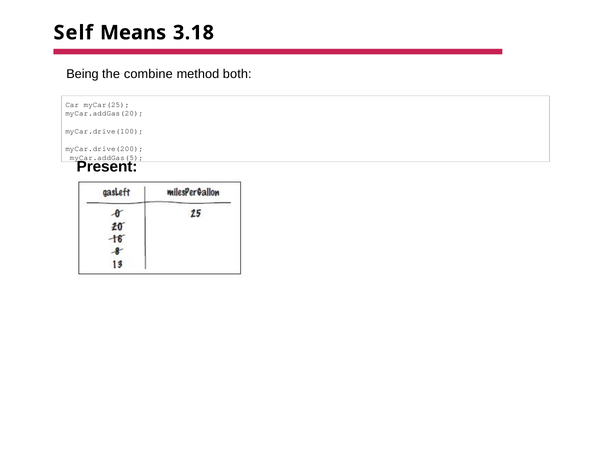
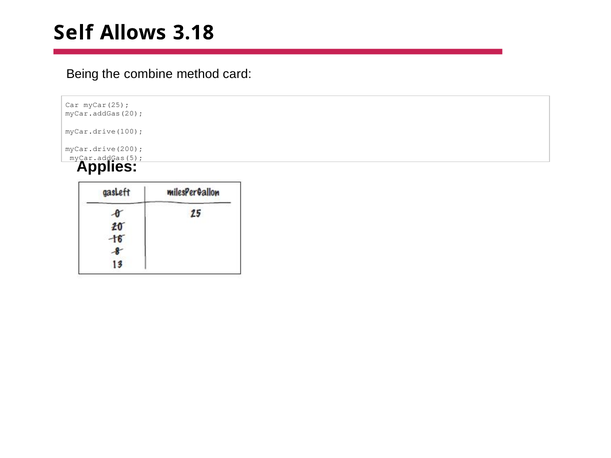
Means: Means -> Allows (133, 33)
both: both -> card (237, 74)
Present: Present -> Applies (107, 167)
